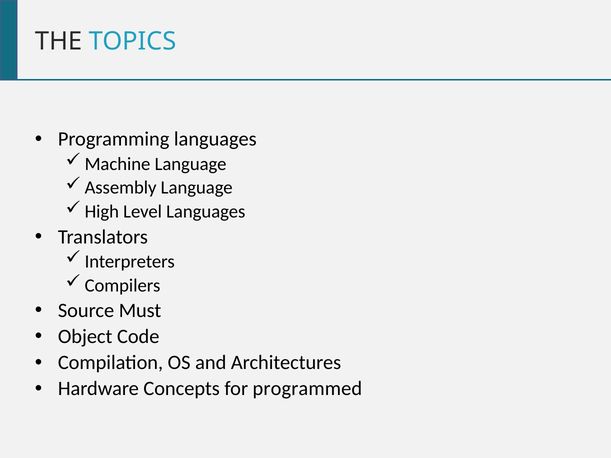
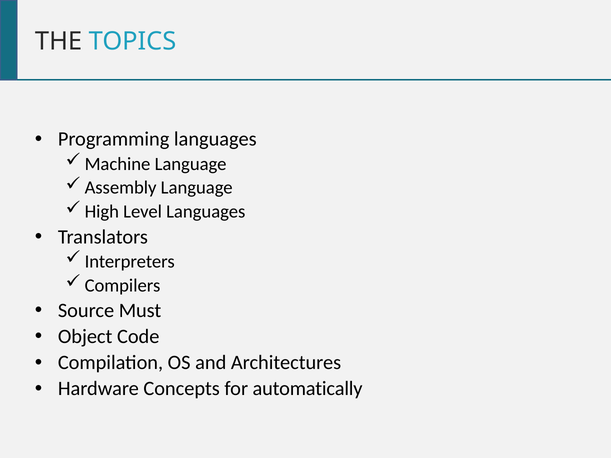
programmed: programmed -> automatically (308, 389)
